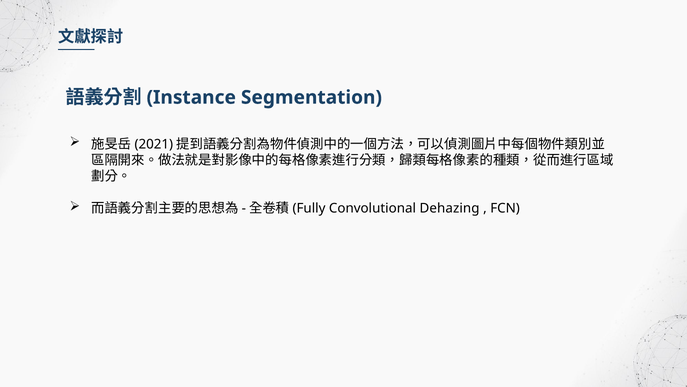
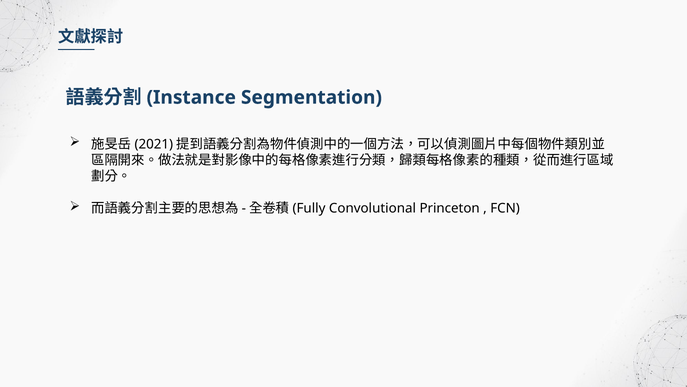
Dehazing: Dehazing -> Princeton (450, 208)
